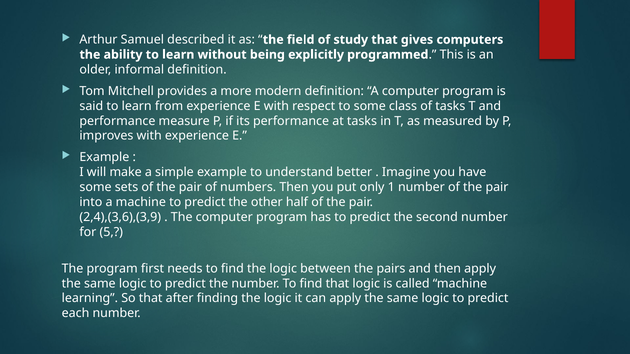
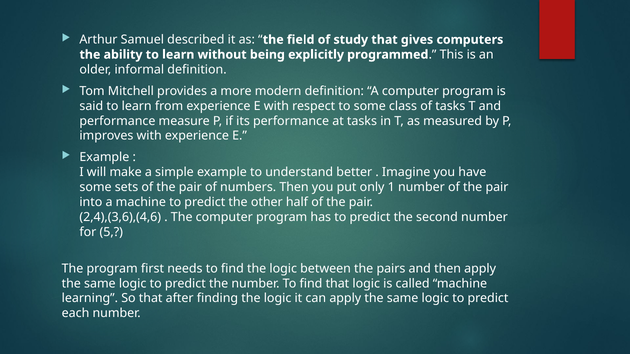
2,4),(3,6),(3,9: 2,4),(3,6),(3,9 -> 2,4),(3,6),(4,6 (120, 217)
